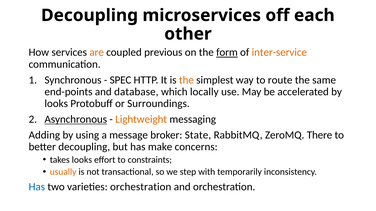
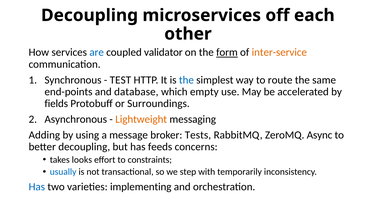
are colour: orange -> blue (97, 53)
previous: previous -> validator (163, 53)
SPEC: SPEC -> TEST (120, 80)
the colour: orange -> blue (186, 80)
locally: locally -> empty (204, 92)
looks: looks -> fields (56, 104)
Asynchronous underline: present -> none (76, 120)
State: State -> Tests (198, 135)
There: There -> Async (320, 135)
make: make -> feeds (160, 147)
usually colour: orange -> blue (63, 172)
varieties orchestration: orchestration -> implementing (141, 187)
